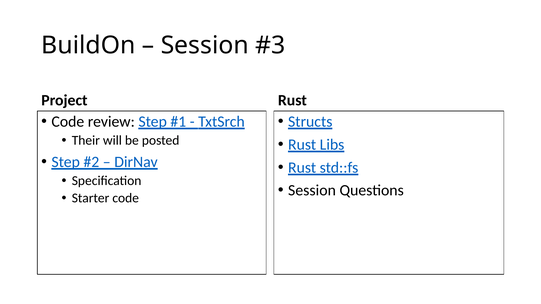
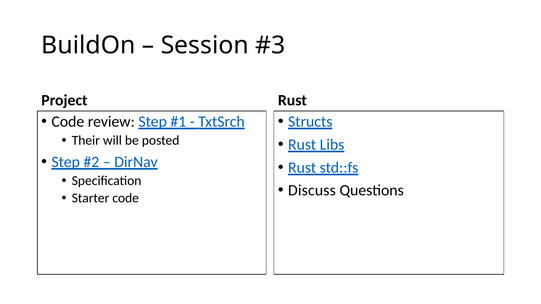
Session: Session -> Discuss (312, 191)
